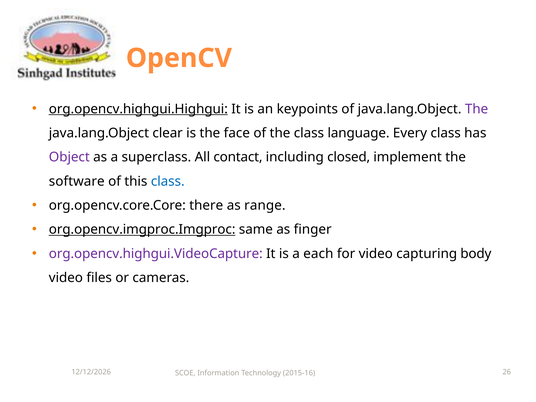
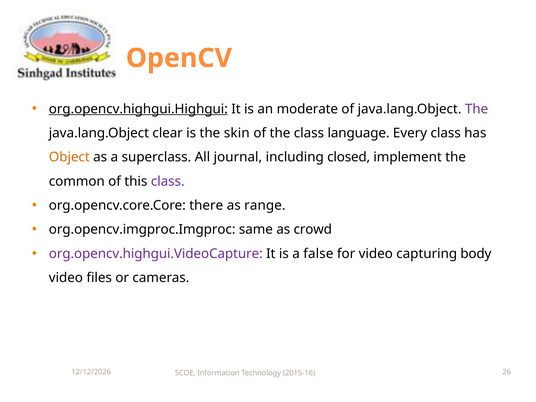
keypoints: keypoints -> moderate (307, 109)
face: face -> skin (237, 133)
Object colour: purple -> orange (69, 157)
contact: contact -> journal (238, 157)
software: software -> common (77, 181)
class colour: blue -> purple (168, 181)
org.opencv.imgproc.Imgproc underline: present -> none (142, 230)
finger: finger -> crowd (313, 230)
each: each -> false (318, 254)
